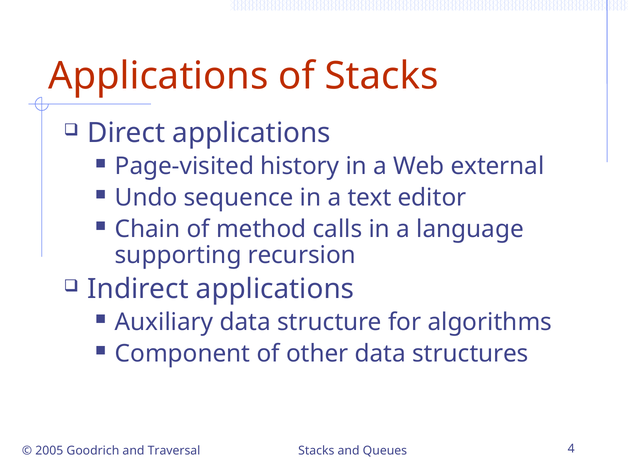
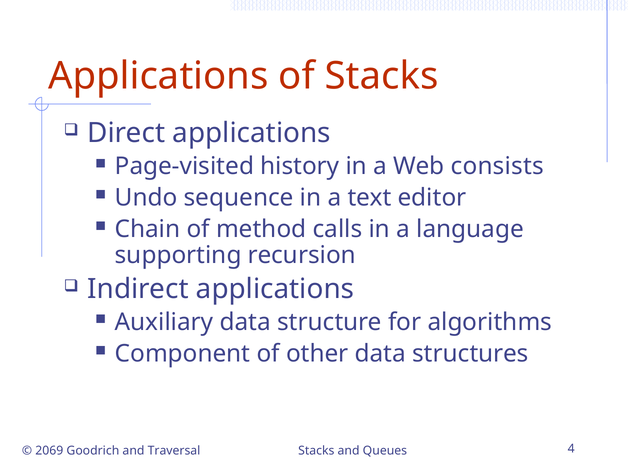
external: external -> consists (497, 166)
2005: 2005 -> 2069 (49, 451)
